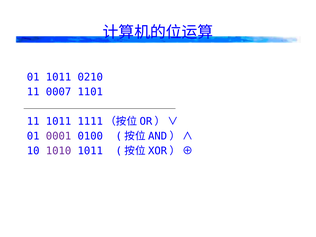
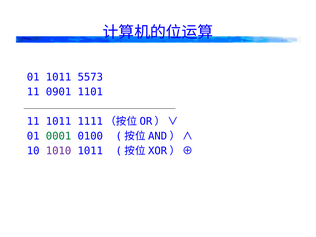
0210: 0210 -> 5573 (90, 77)
0007: 0007 -> 0901 (59, 92)
0001 colour: purple -> green (59, 136)
